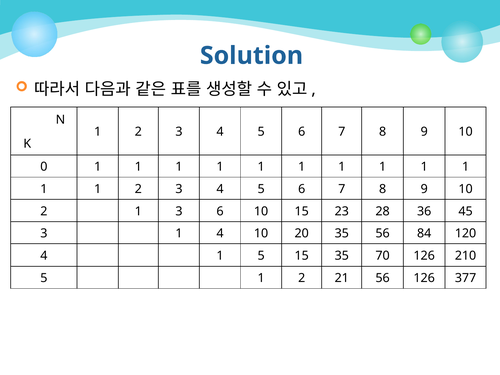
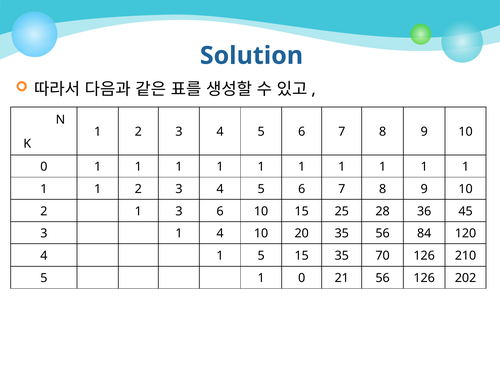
23: 23 -> 25 (342, 211)
5 1 2: 2 -> 0 (302, 278)
377: 377 -> 202 (466, 278)
